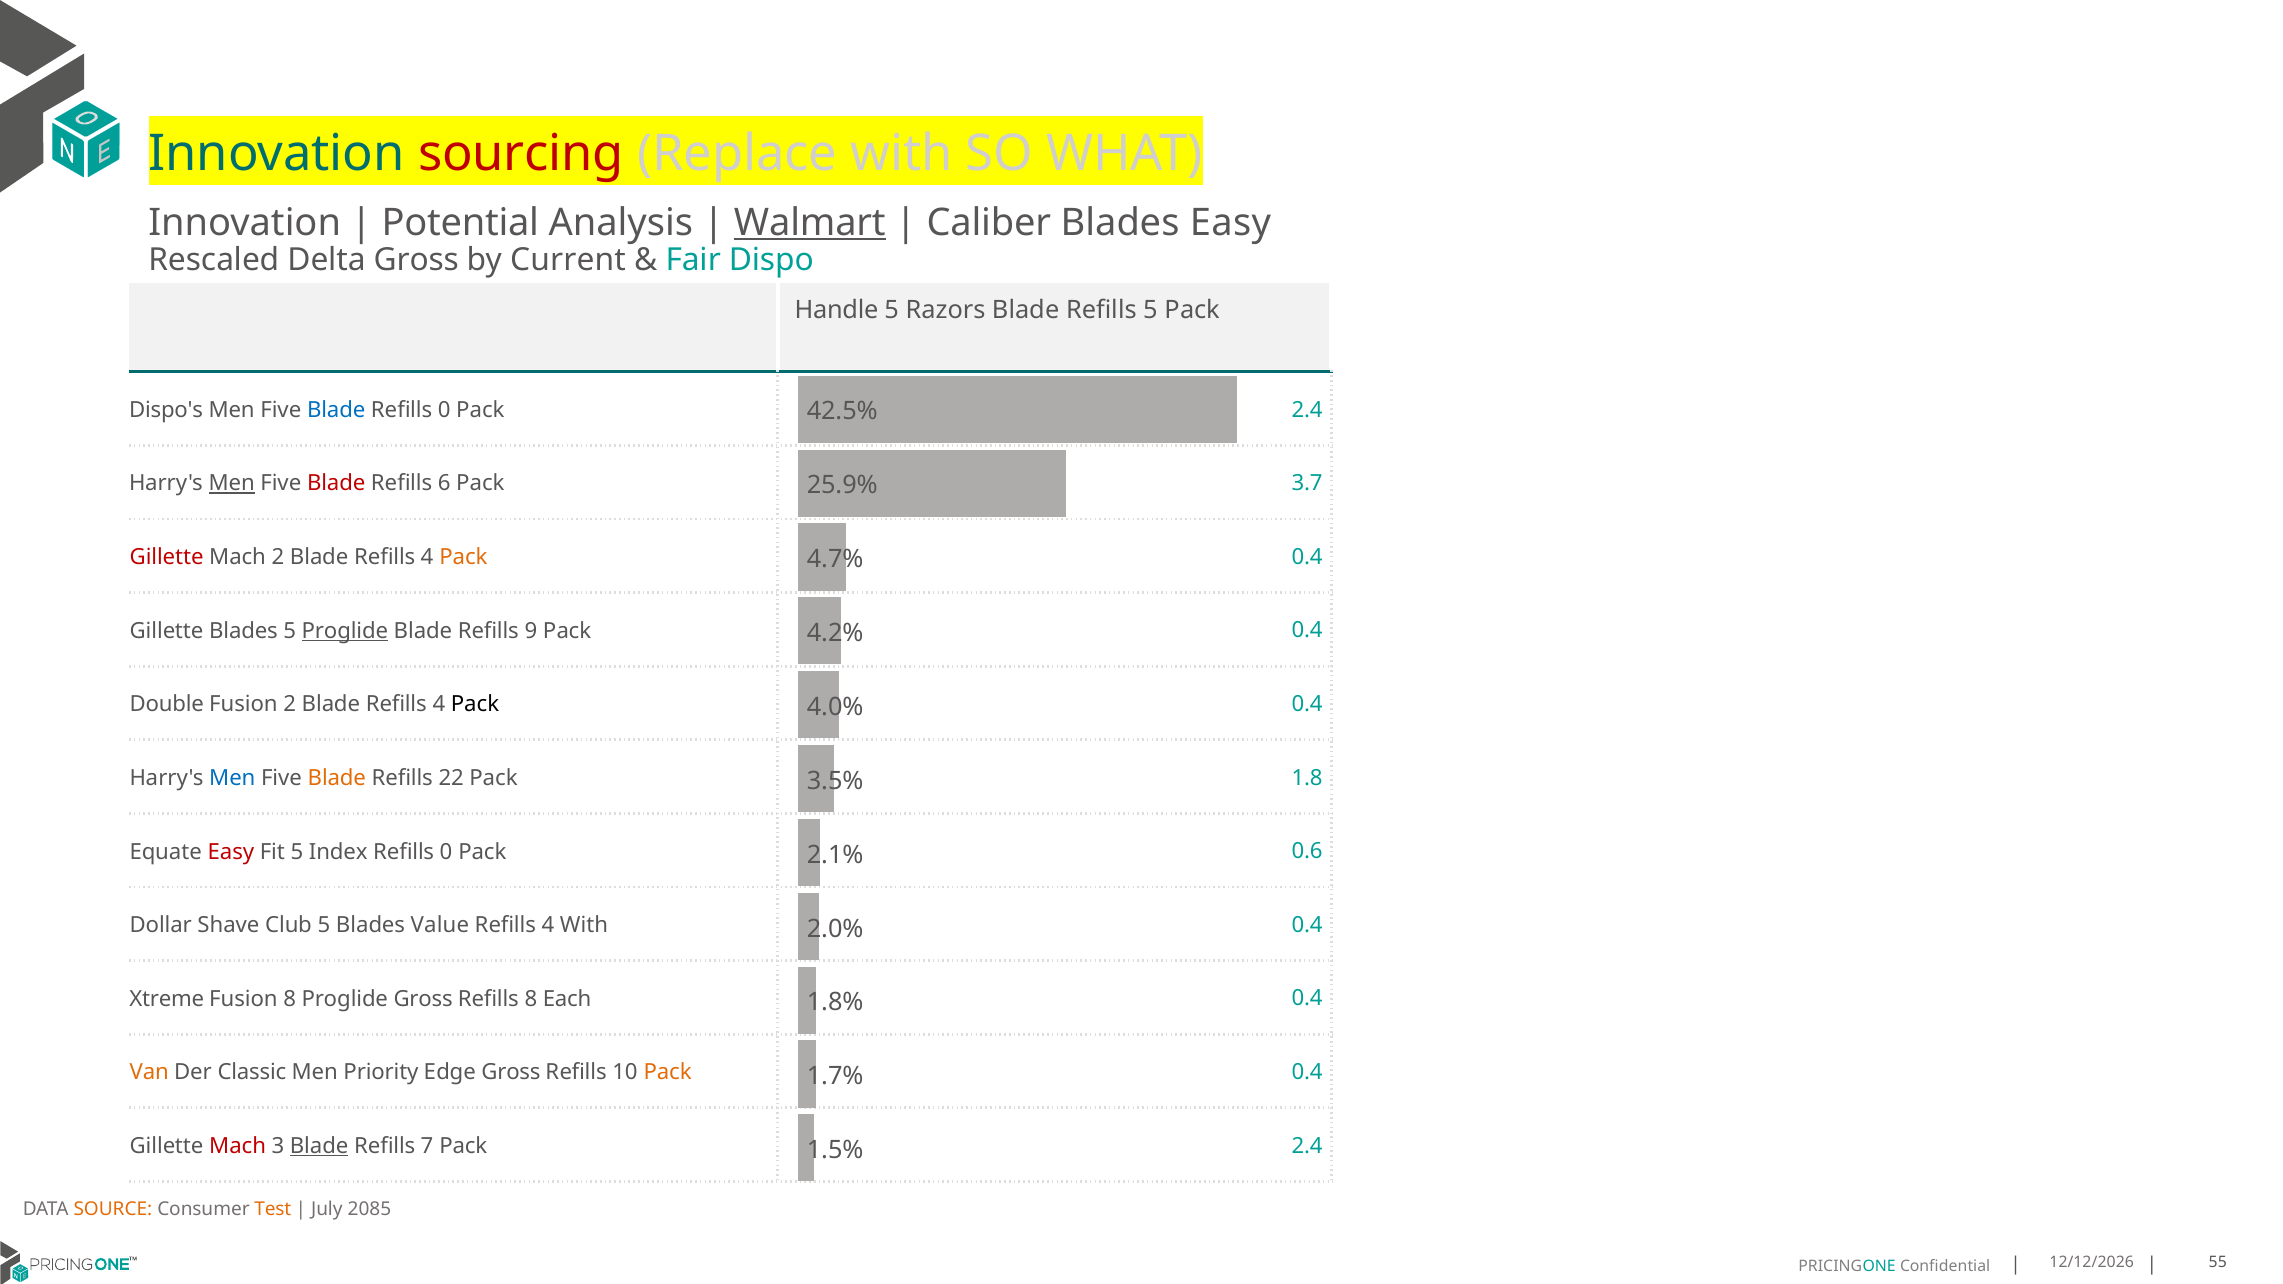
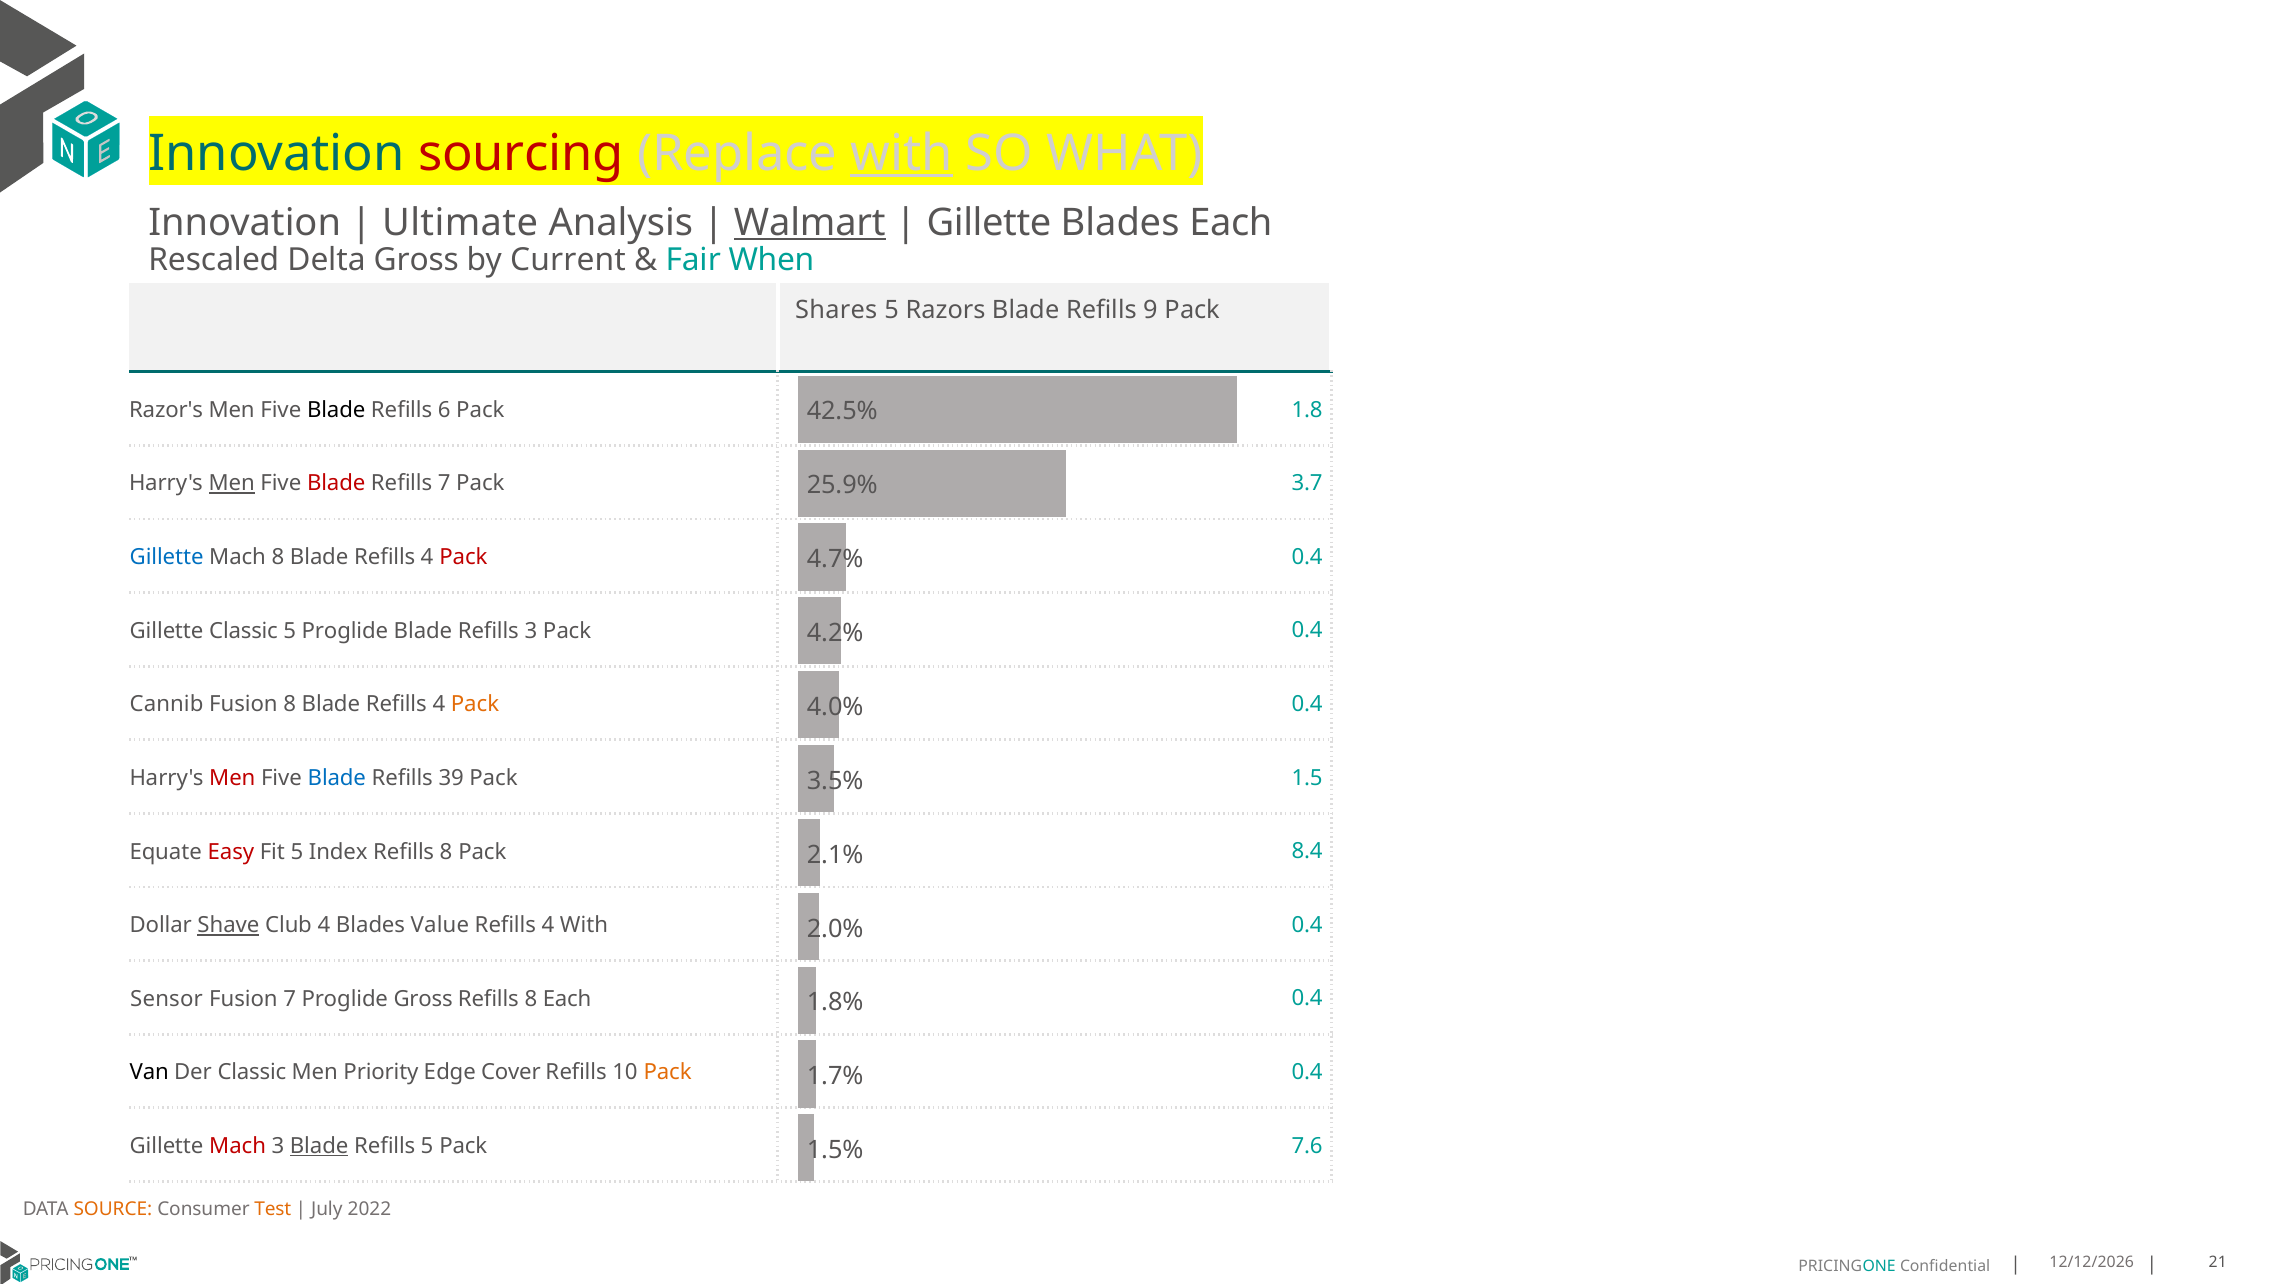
with underline: none -> present (902, 153)
Potential: Potential -> Ultimate (460, 223)
Caliber: Caliber -> Gillette (989, 223)
Blades Easy: Easy -> Each (1231, 223)
Dispo: Dispo -> When (771, 260)
Handle: Handle -> Shares (836, 310)
Refills 5: 5 -> 9 (1150, 310)
Dispo's: Dispo's -> Razor's (166, 410)
Blade colour: blue -> black (336, 410)
0: 0 -> 6 (444, 410)
2.4: 2.4 -> 1.8 (1307, 410)
Refills 6: 6 -> 7 (444, 483)
Gillette colour: red -> blue (167, 557)
Mach 2: 2 -> 8 (278, 557)
Pack colour: orange -> red (463, 557)
Gillette Blades: Blades -> Classic (244, 631)
Proglide underline: present -> none (345, 631)
Refills 9: 9 -> 3 (531, 631)
Double: Double -> Cannib (167, 705)
Fusion 2: 2 -> 8 (290, 705)
Pack colour: black -> orange (475, 705)
Men colour: blue -> red (232, 778)
Blade colour: orange -> blue (337, 778)
22: 22 -> 39 (451, 778)
1.8: 1.8 -> 1.5 (1307, 778)
0: 0 -> 8 (446, 852)
0.6: 0.6 -> 8.4 (1307, 851)
Shave underline: none -> present (228, 925)
Club 5: 5 -> 4 (324, 925)
Xtreme: Xtreme -> Sensor (166, 999)
Fusion 8: 8 -> 7 (290, 999)
Van colour: orange -> black (149, 1073)
Edge Gross: Gross -> Cover (511, 1073)
Refills 7: 7 -> 5 (427, 1146)
2.4: 2.4 -> 7.6 (1307, 1146)
2085: 2085 -> 2022 (369, 1210)
55: 55 -> 21 (2218, 1263)
